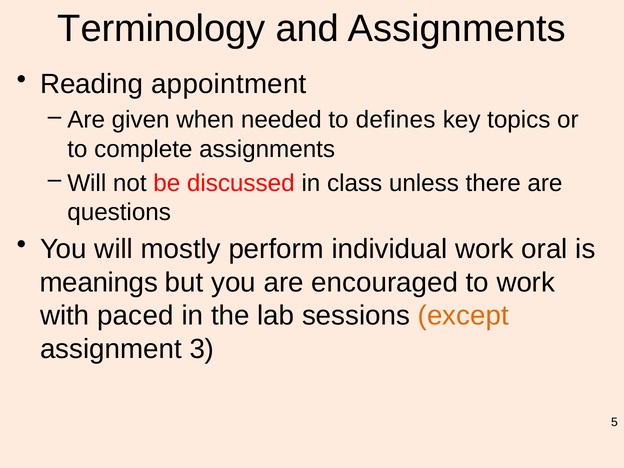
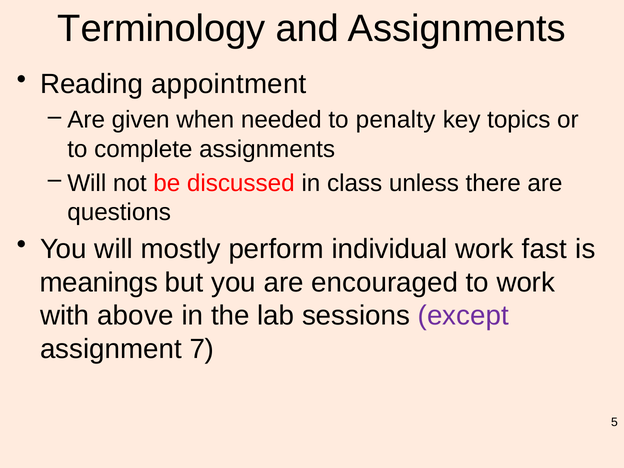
defines: defines -> penalty (396, 120)
oral: oral -> fast (544, 249)
paced: paced -> above (135, 316)
except colour: orange -> purple (463, 316)
3: 3 -> 7 (202, 349)
